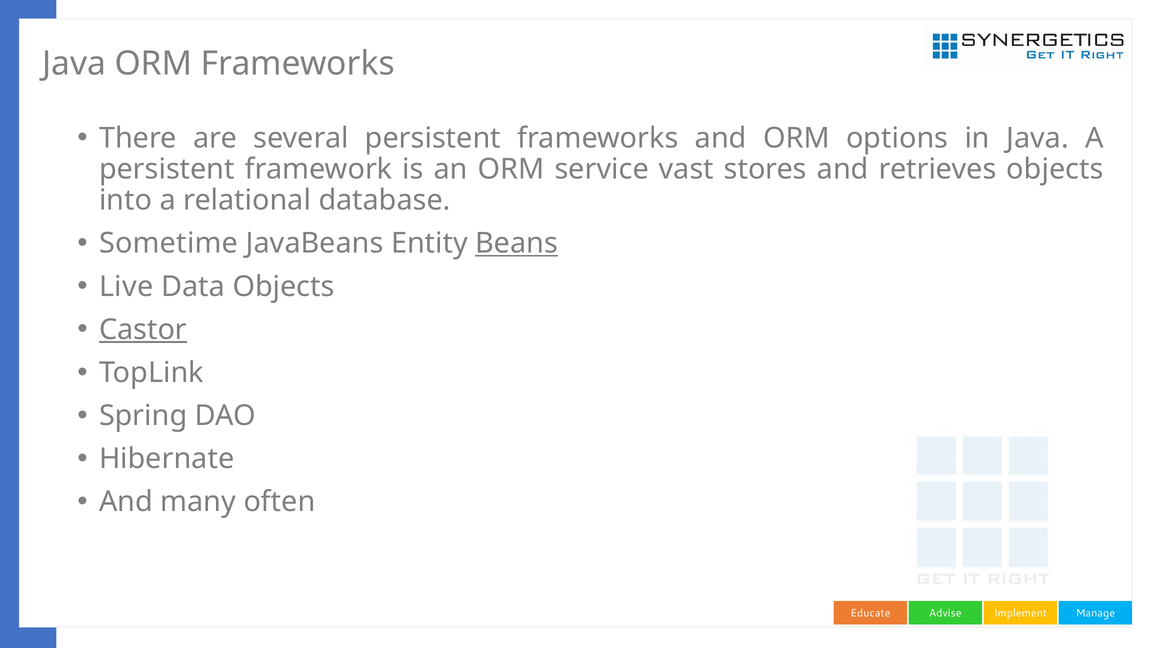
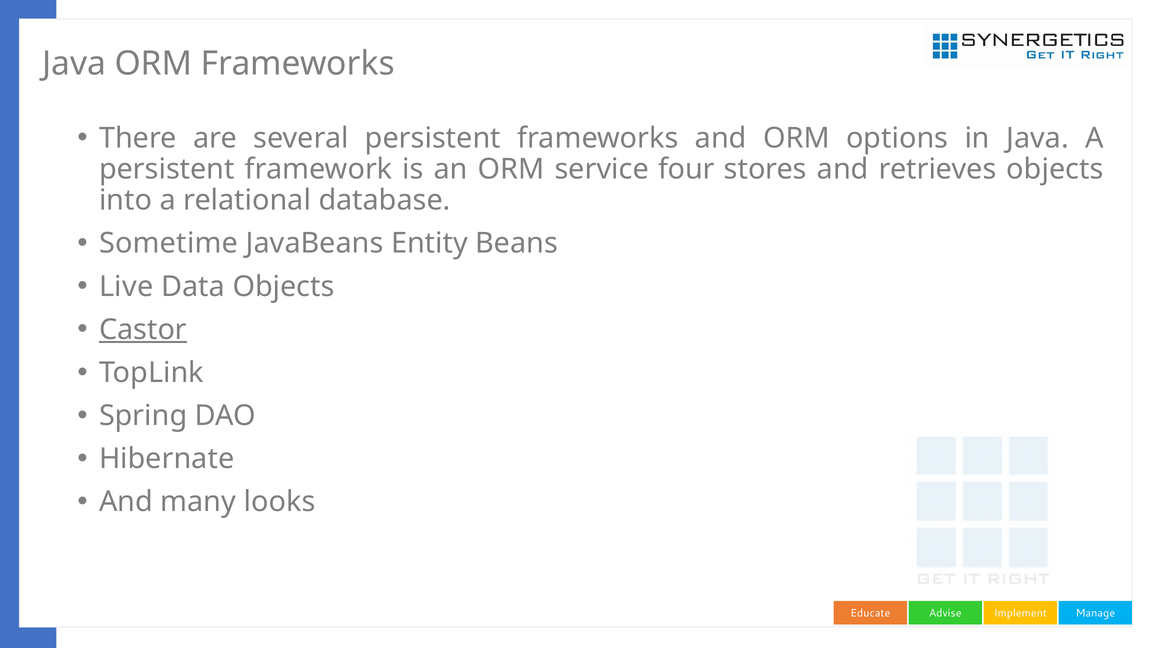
vast: vast -> four (686, 169)
Beans underline: present -> none (517, 244)
often: often -> looks (279, 502)
